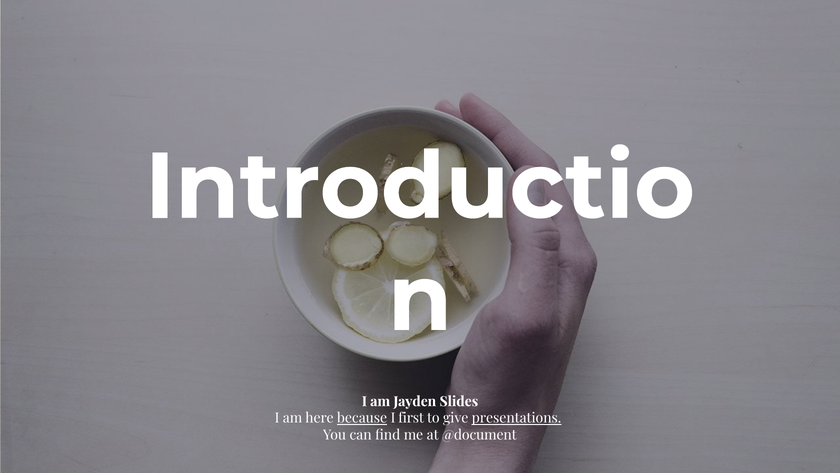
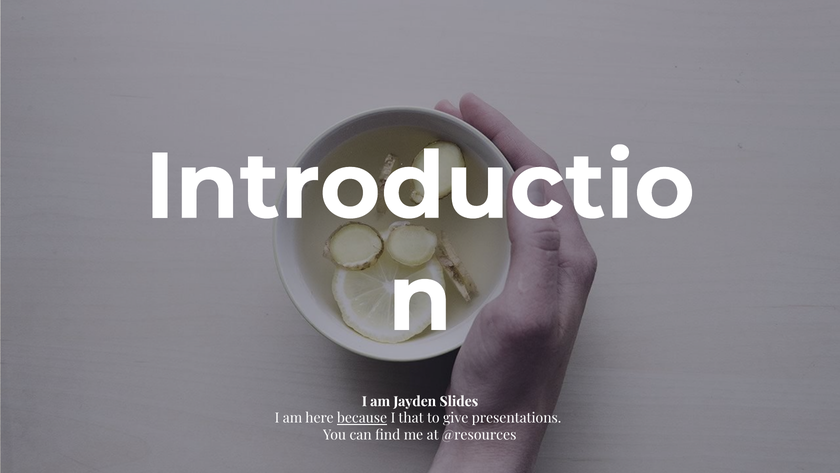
first: first -> that (411, 418)
presentations underline: present -> none (517, 418)
@document: @document -> @resources (479, 435)
